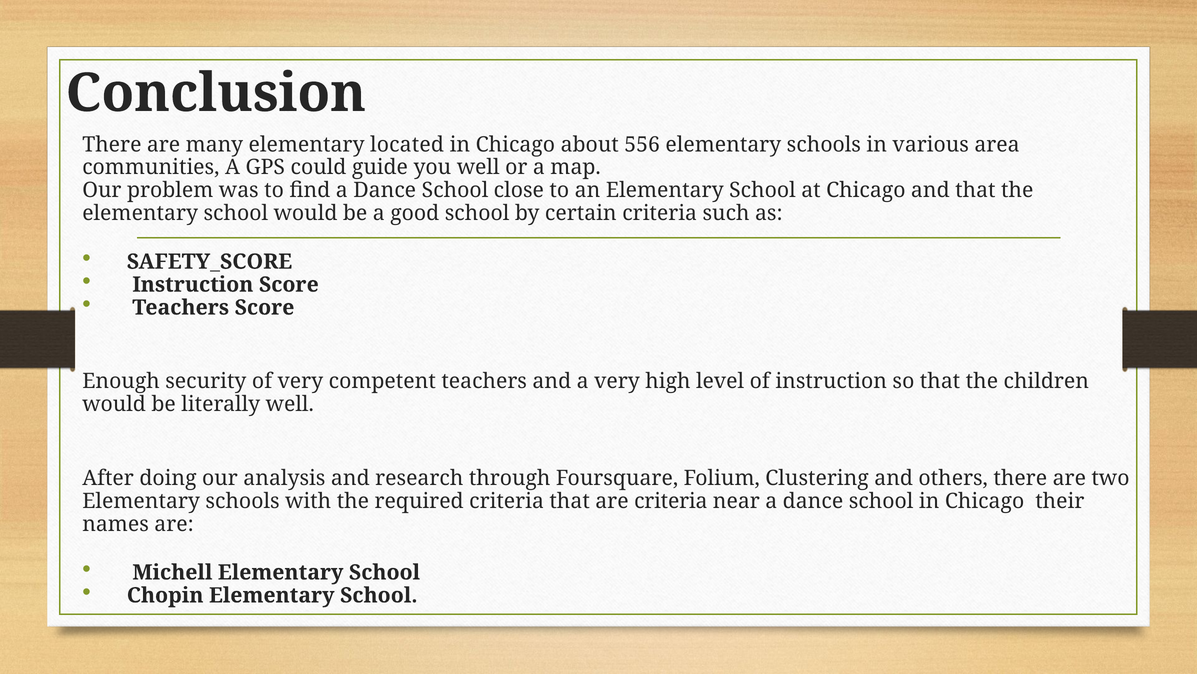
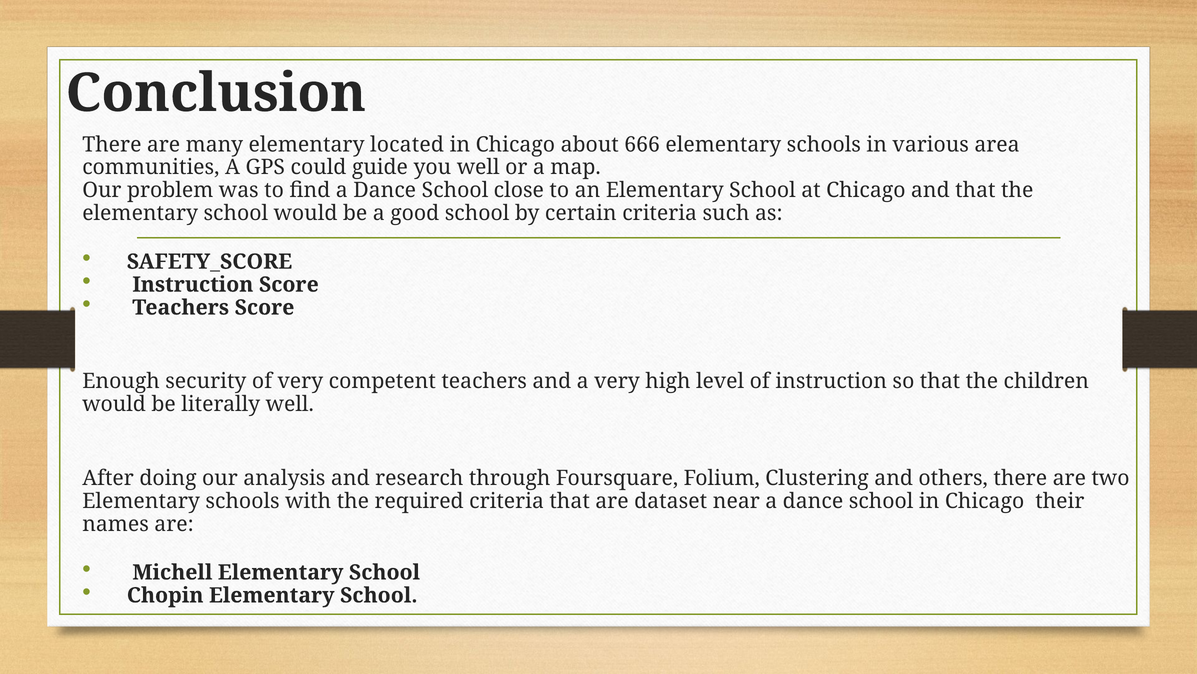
556: 556 -> 666 (642, 144)
are criteria: criteria -> dataset (671, 501)
